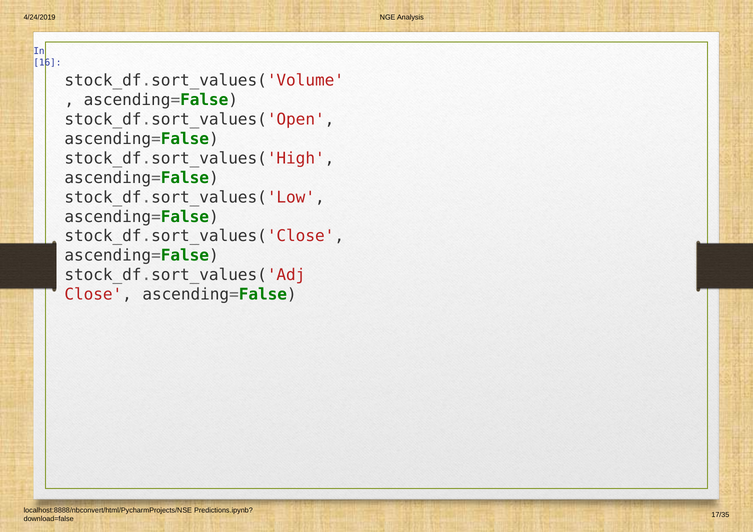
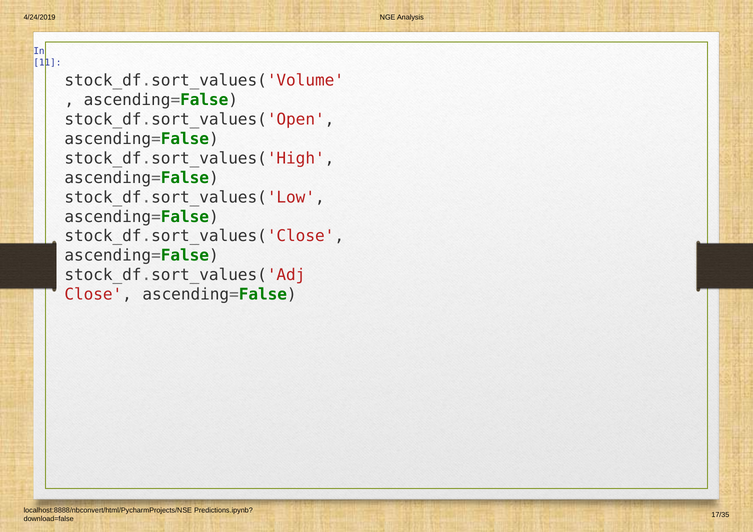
16: 16 -> 11 (47, 63)
